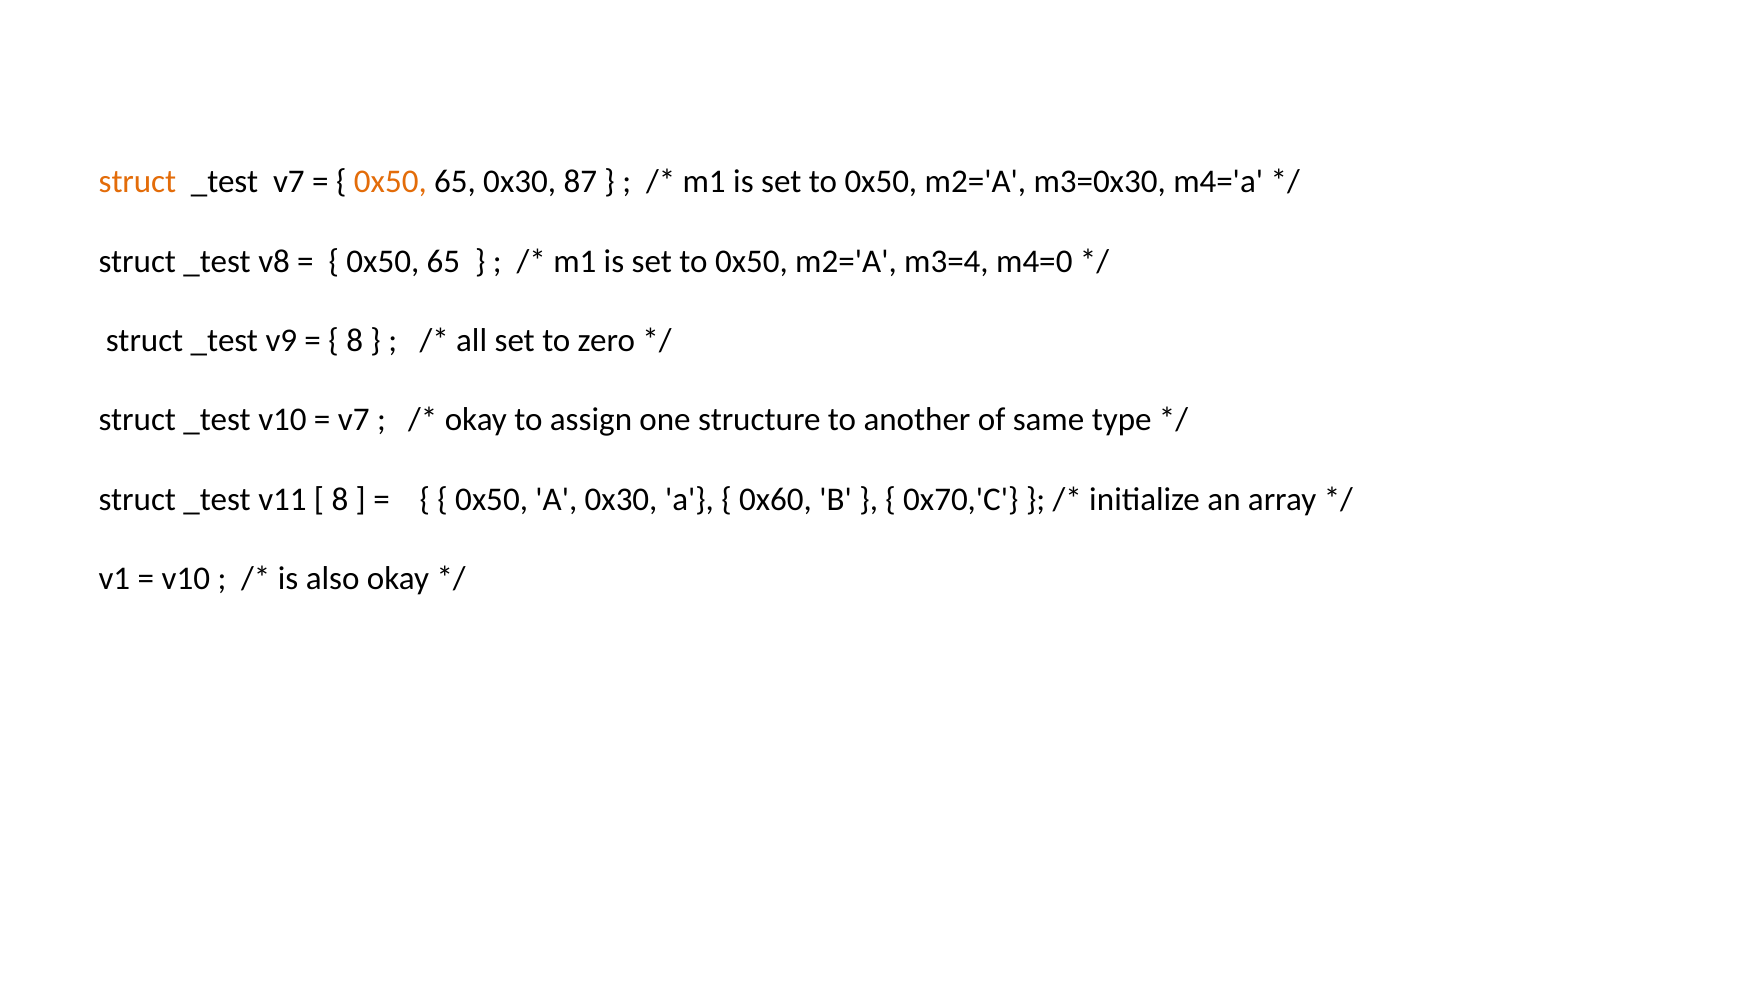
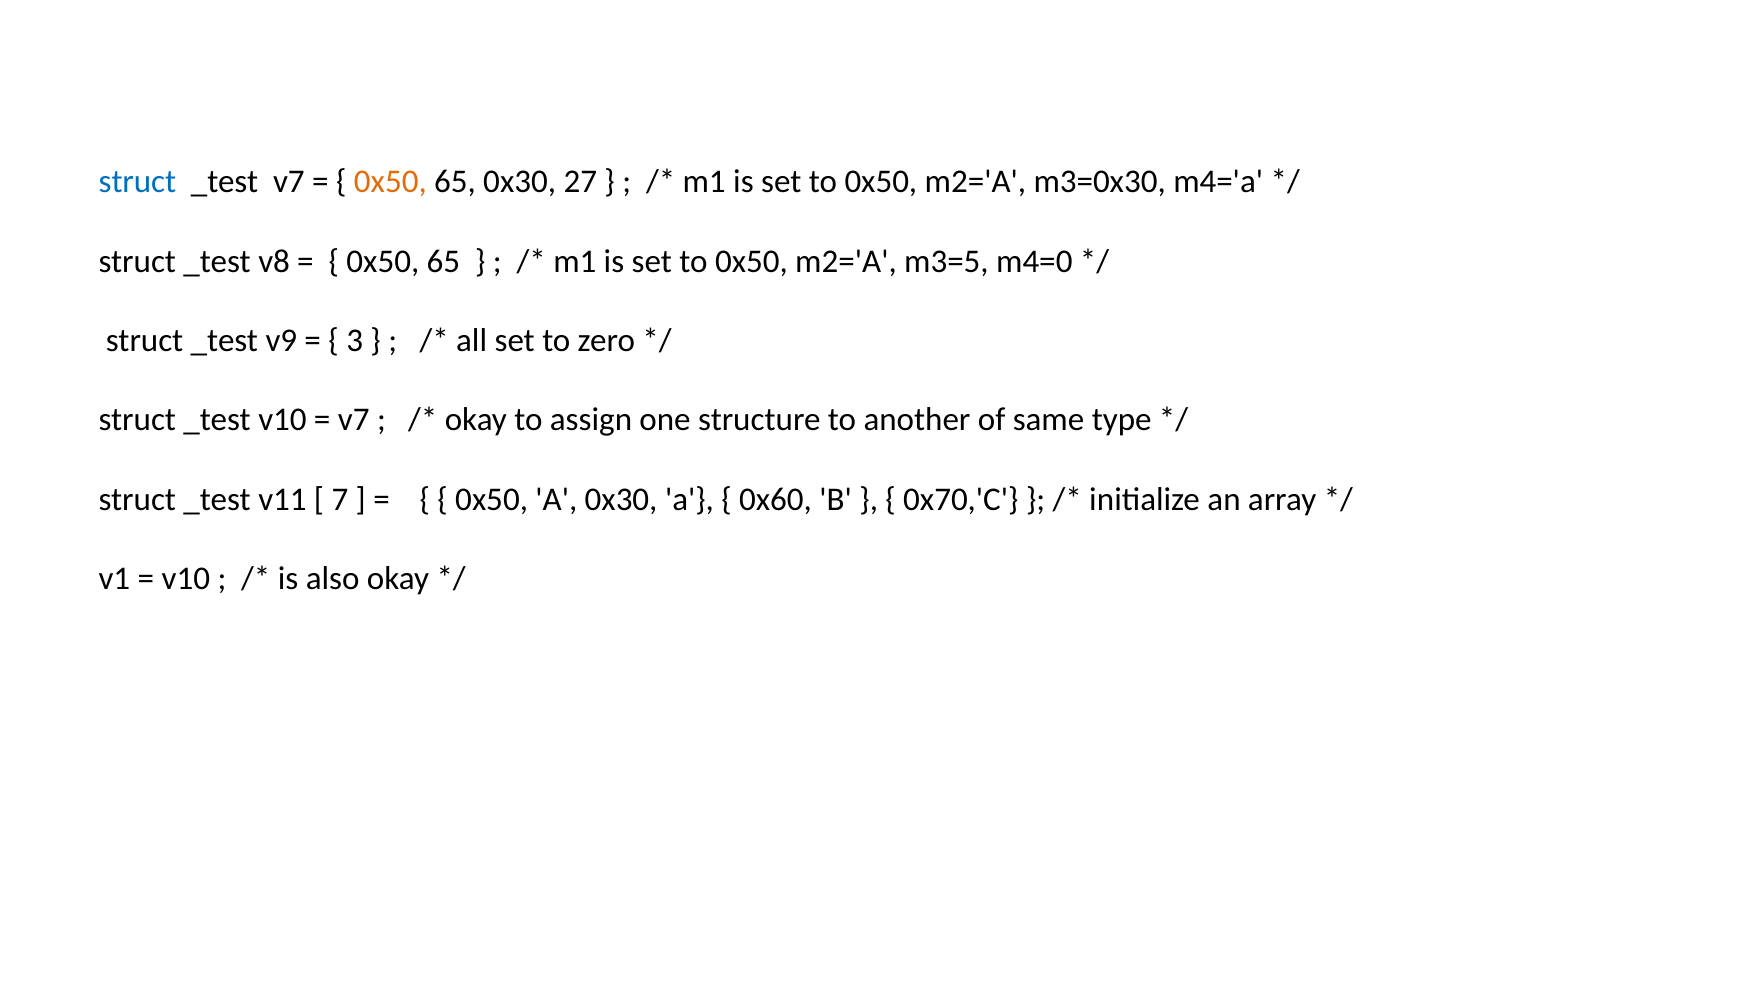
struct colour: orange -> blue (137, 182)
87: 87 -> 27 (580, 182)
m3=4: m3=4 -> m3=5 (946, 261)
8: 8 -> 3 (355, 341)
8: 8 -> 7 (340, 499)
